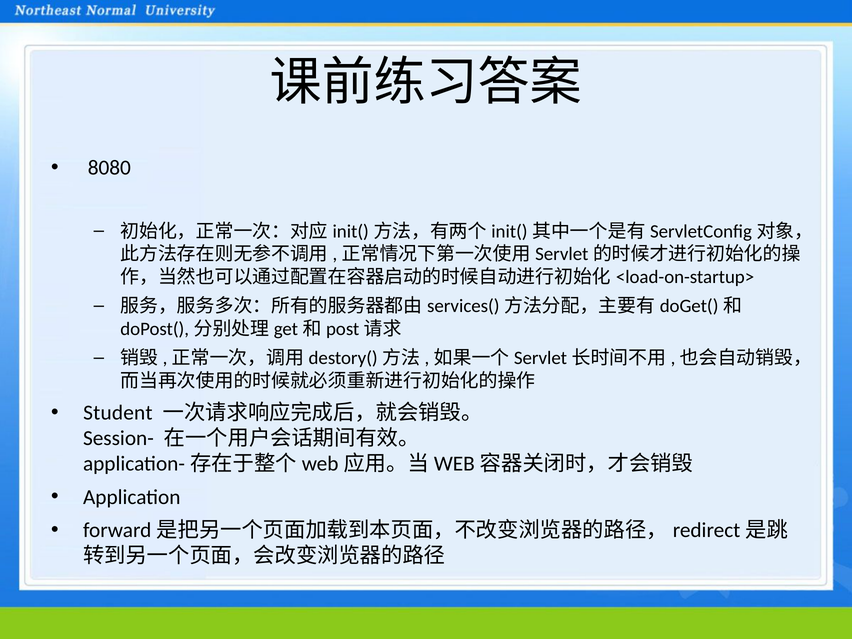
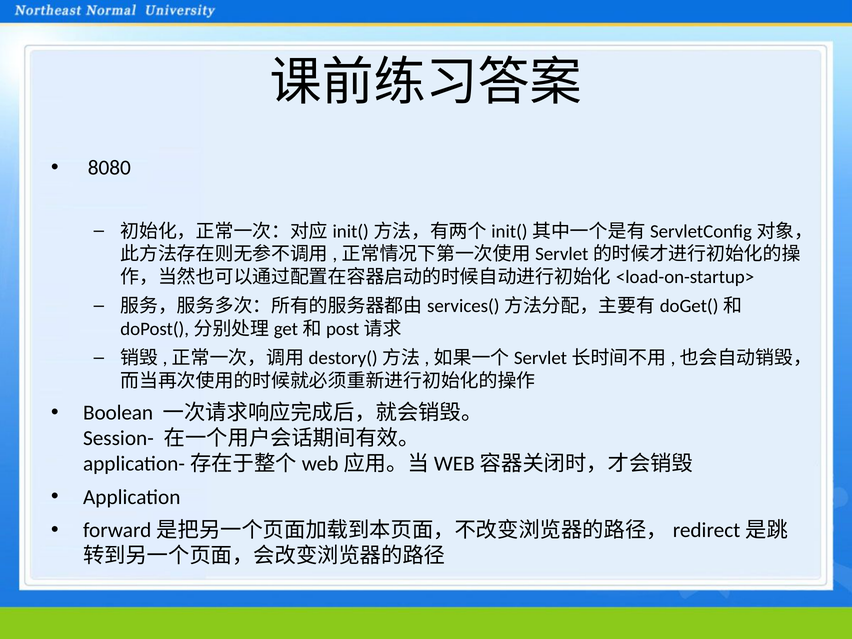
Student: Student -> Boolean (118, 413)
